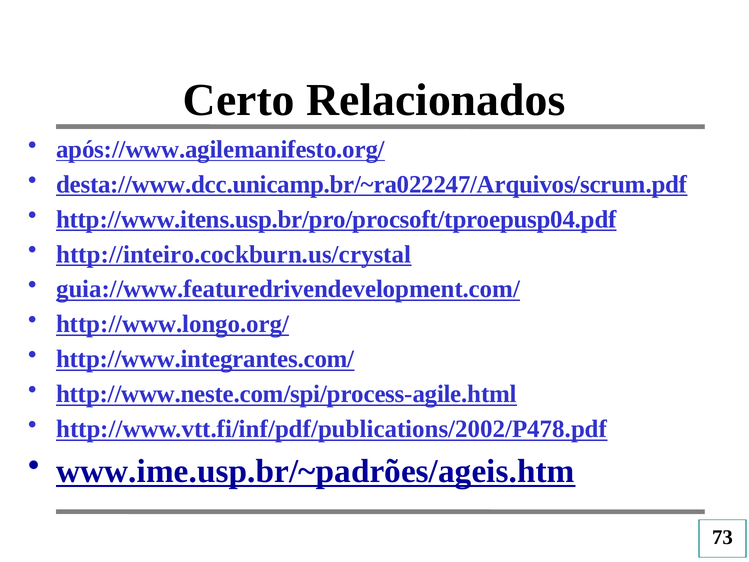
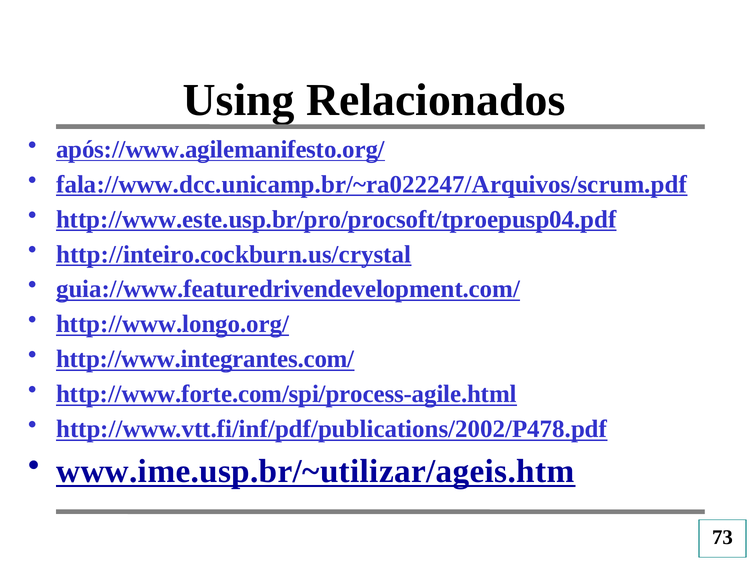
Certo: Certo -> Using (239, 100)
desta://www.dcc.unicamp.br/~ra022247/Arquivos/scrum.pdf: desta://www.dcc.unicamp.br/~ra022247/Arquivos/scrum.pdf -> fala://www.dcc.unicamp.br/~ra022247/Arquivos/scrum.pdf (371, 184)
http://www.itens.usp.br/pro/procsoft/tproepusp04.pdf: http://www.itens.usp.br/pro/procsoft/tproepusp04.pdf -> http://www.este.usp.br/pro/procsoft/tproepusp04.pdf (336, 219)
http://www.neste.com/spi/process-agile.html: http://www.neste.com/spi/process-agile.html -> http://www.forte.com/spi/process-agile.html (286, 394)
www.ime.usp.br/~padrões/ageis.htm: www.ime.usp.br/~padrões/ageis.htm -> www.ime.usp.br/~utilizar/ageis.htm (315, 471)
